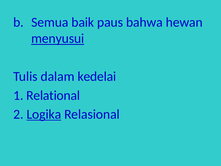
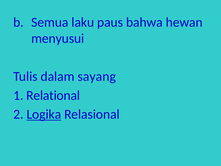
baik: baik -> laku (83, 22)
menyusui underline: present -> none (58, 38)
kedelai: kedelai -> sayang (97, 76)
